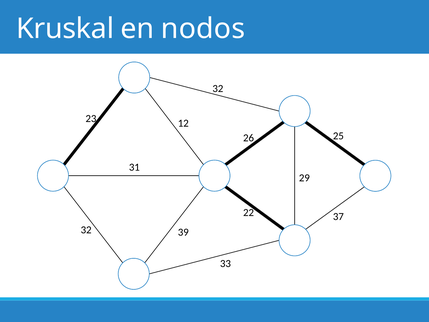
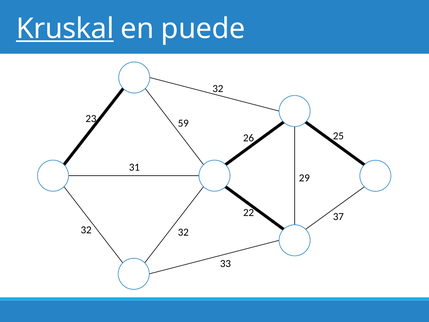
Kruskal underline: none -> present (65, 29)
nodos: nodos -> puede (203, 29)
12: 12 -> 59 (183, 123)
32 39: 39 -> 32 (183, 232)
